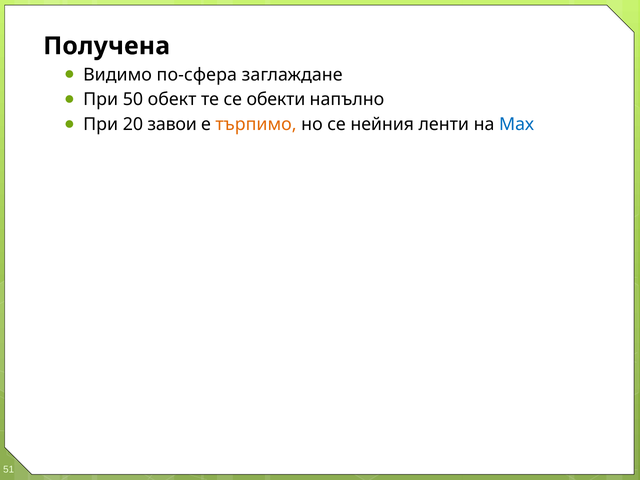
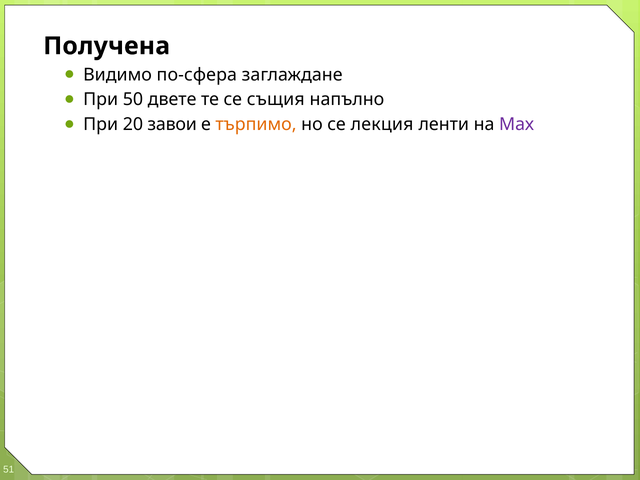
обект: обект -> двете (172, 100)
обекти: обекти -> същия (276, 100)
нейния: нейния -> лекция (382, 124)
Мах colour: blue -> purple (517, 124)
